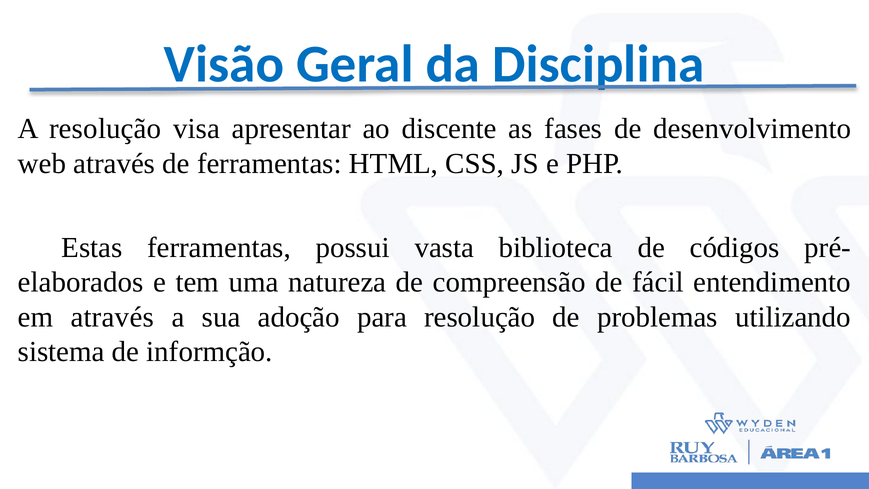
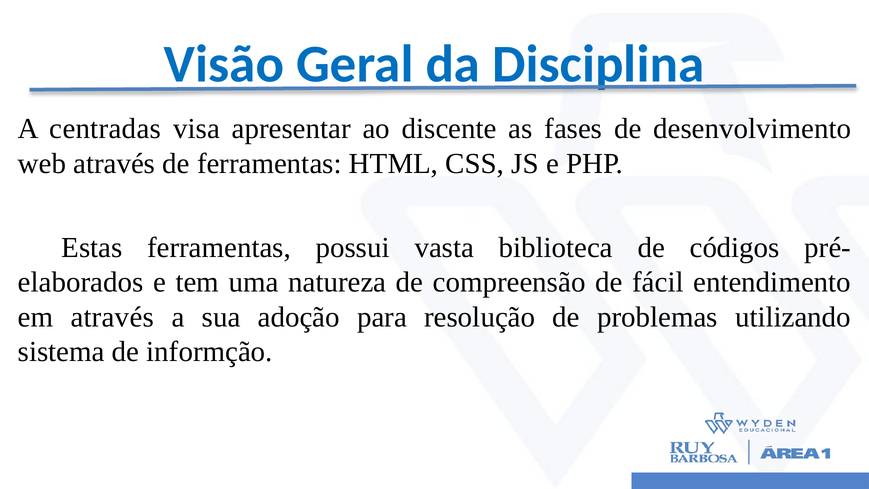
A resolução: resolução -> centradas (105, 129)
